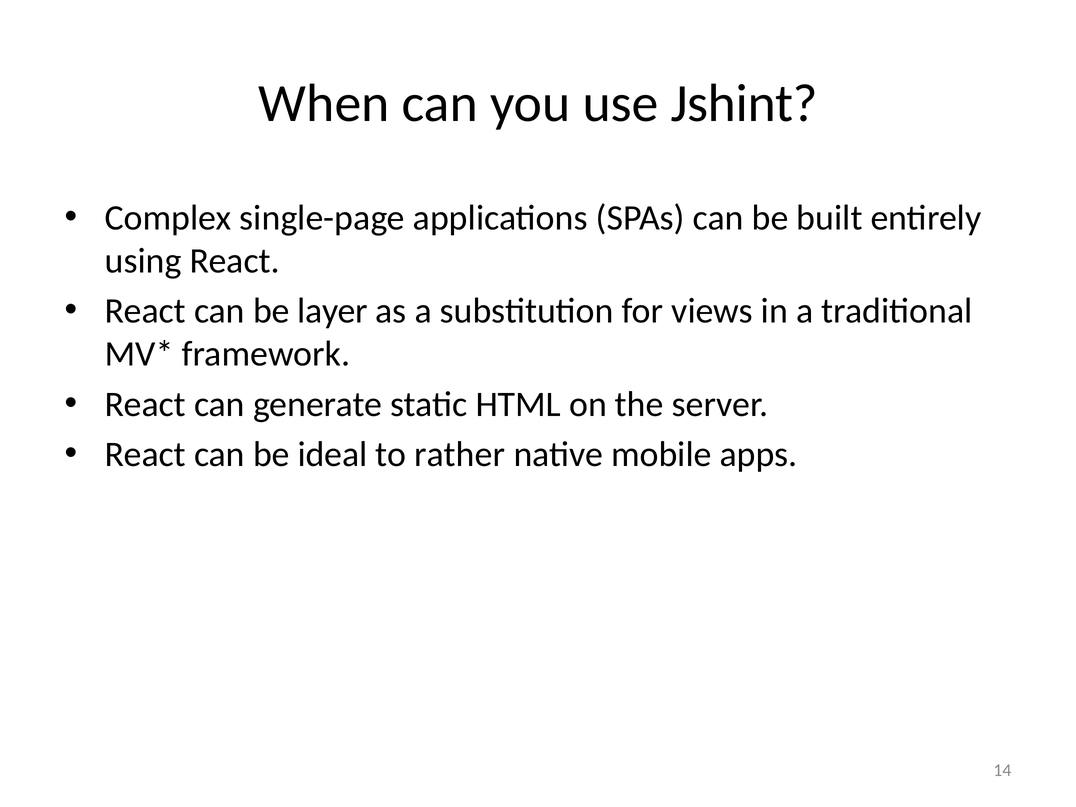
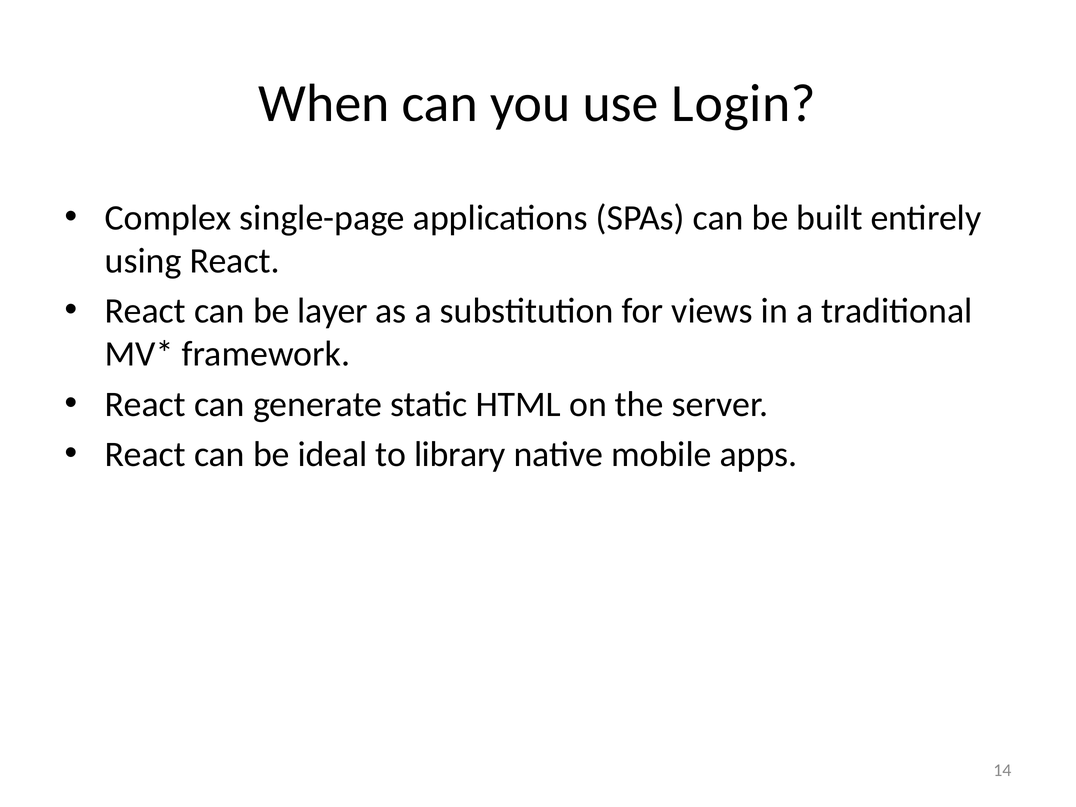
Jshint: Jshint -> Login (744, 103)
rather: rather -> library (460, 454)
